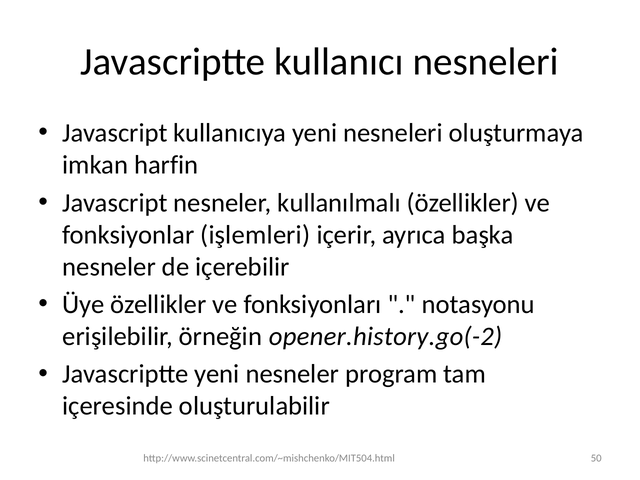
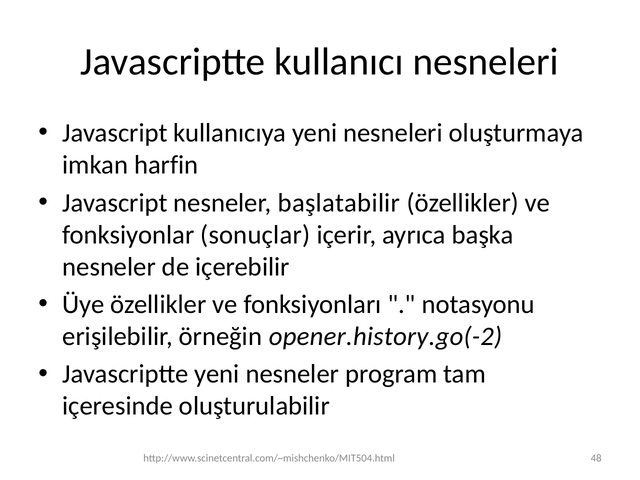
kullanılmalı: kullanılmalı -> başlatabilir (339, 203)
işlemleri: işlemleri -> sonuçlar (255, 235)
50: 50 -> 48 (596, 458)
